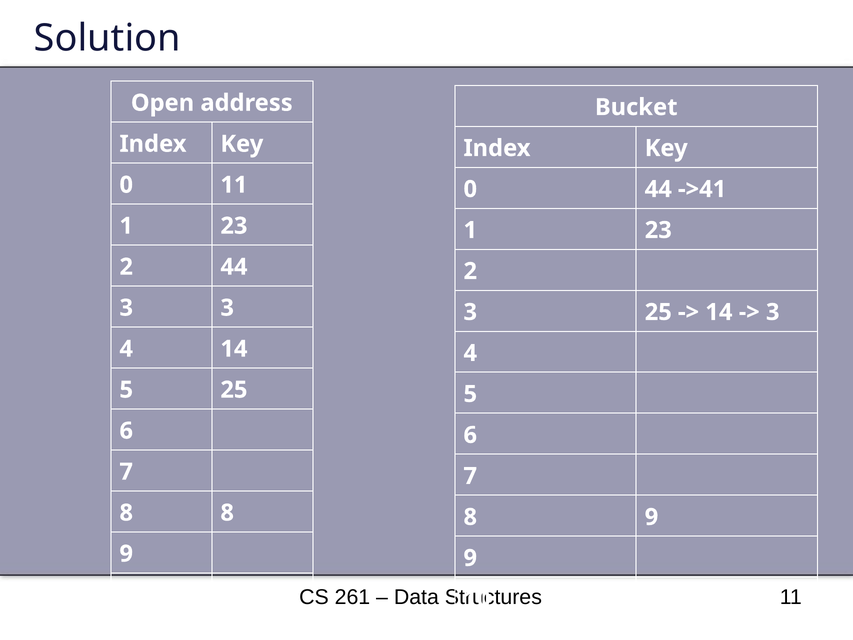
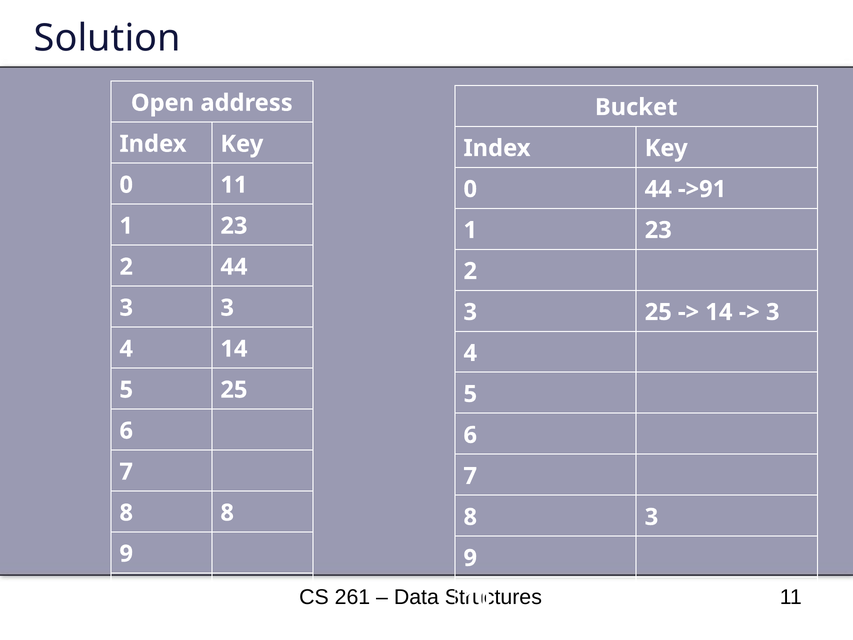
->41: ->41 -> ->91 (702, 189)
9: 9 -> 3 (652, 517)
